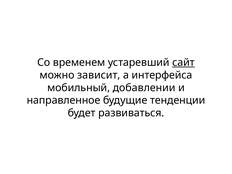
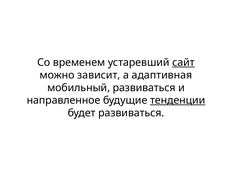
интерфейса: интерфейса -> адаптивная (162, 75)
мобильный добавлении: добавлении -> развиваться (144, 88)
тенденции underline: none -> present (178, 100)
